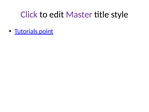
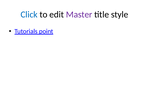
Click colour: purple -> blue (29, 14)
